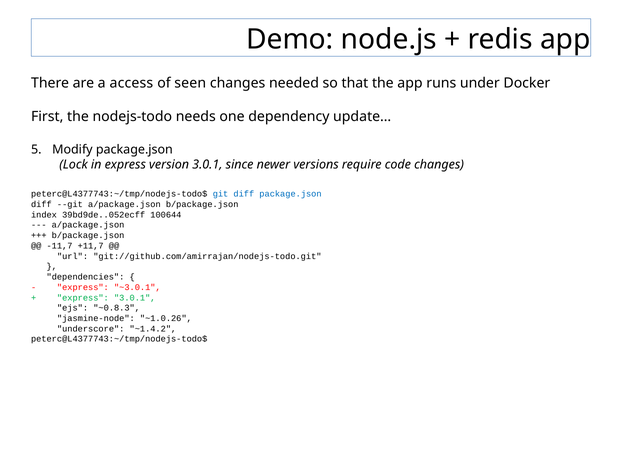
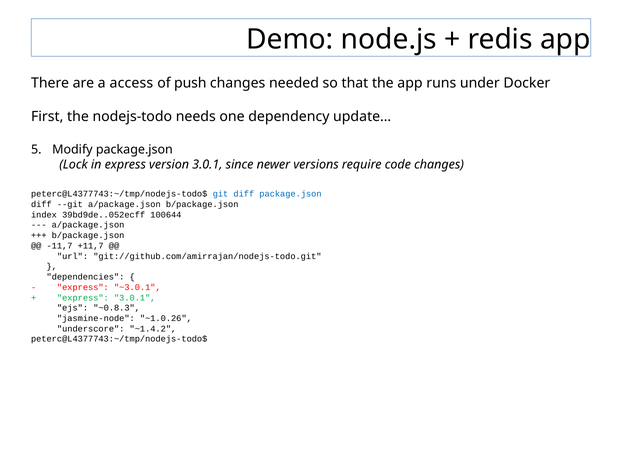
seen: seen -> push (190, 83)
